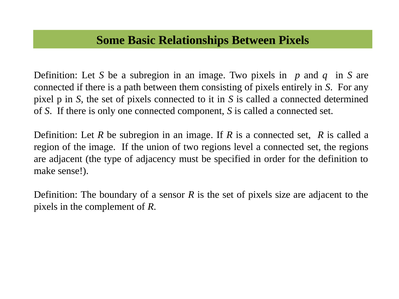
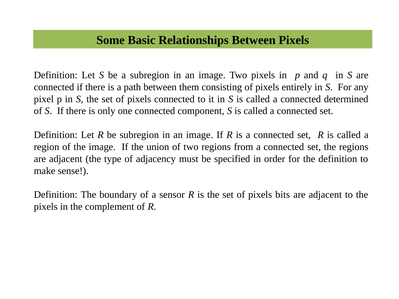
level: level -> from (244, 147)
size: size -> bits (283, 195)
